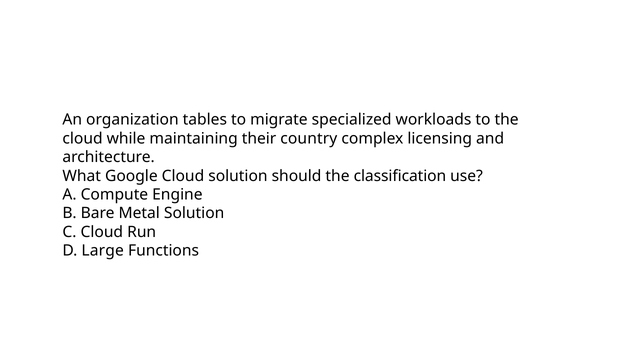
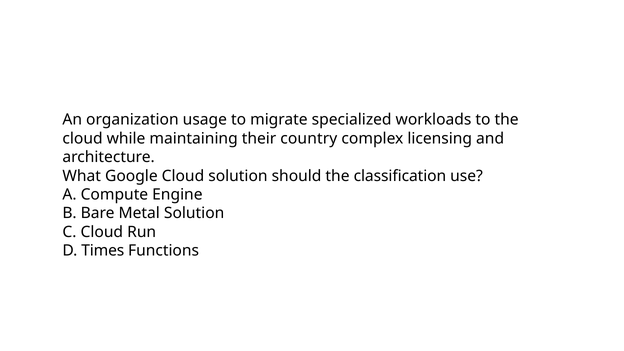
tables: tables -> usage (205, 120)
Large: Large -> Times (103, 251)
